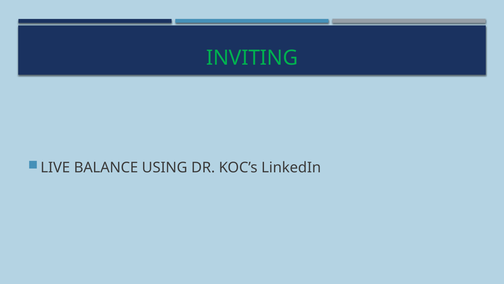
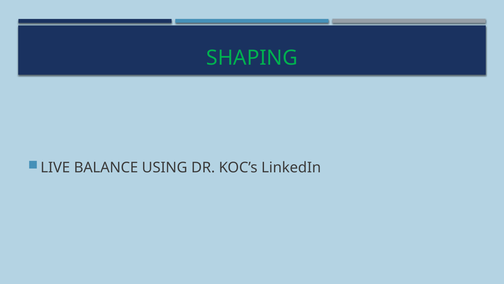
INVITING: INVITING -> SHAPING (252, 58)
